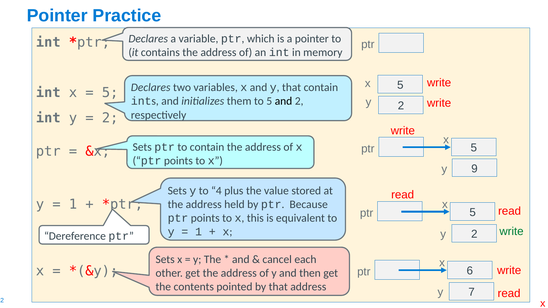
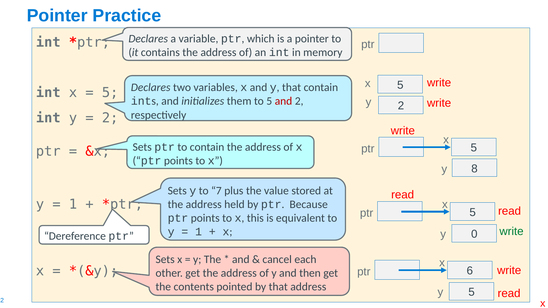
and colour: black -> red (283, 101)
9: 9 -> 8 (474, 169)
4: 4 -> 7 (216, 191)
2: 2 -> 0 (474, 234)
y 7: 7 -> 5 (472, 292)
